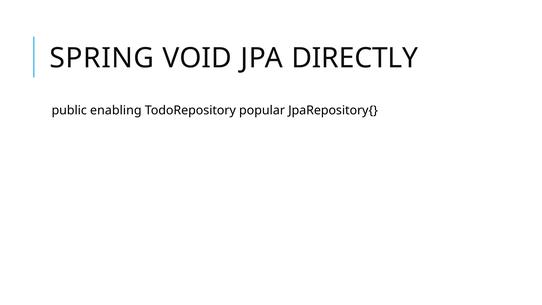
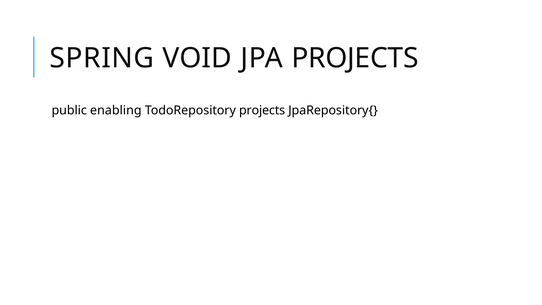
JPA DIRECTLY: DIRECTLY -> PROJECTS (355, 58)
TodoRepository popular: popular -> projects (262, 110)
